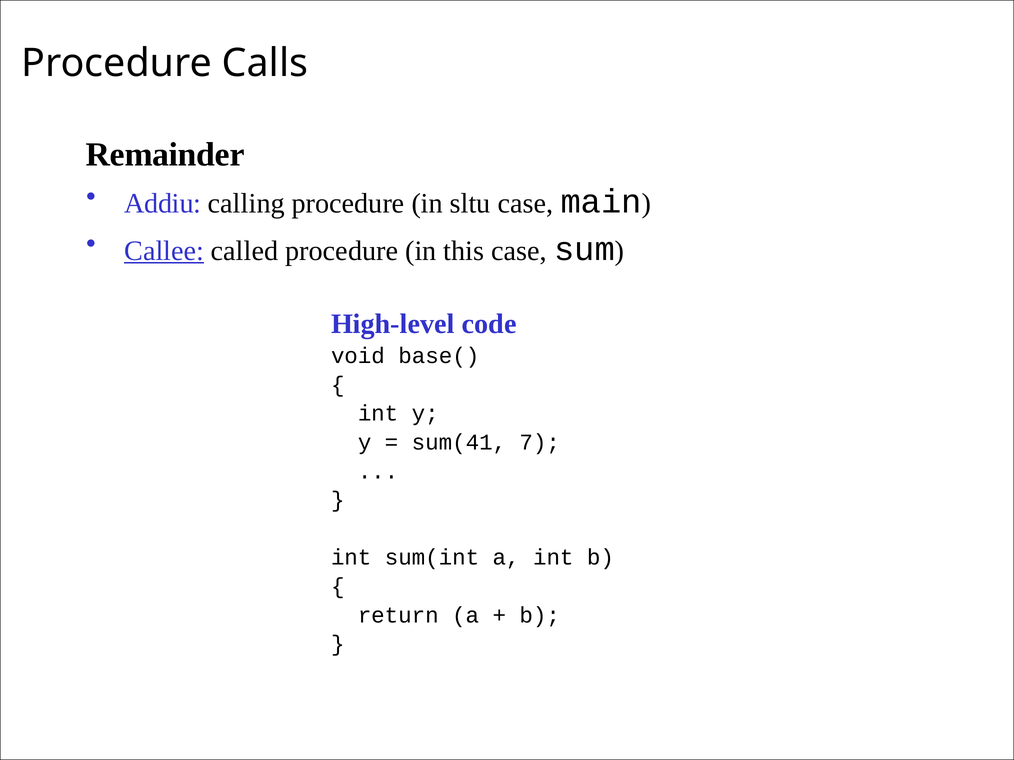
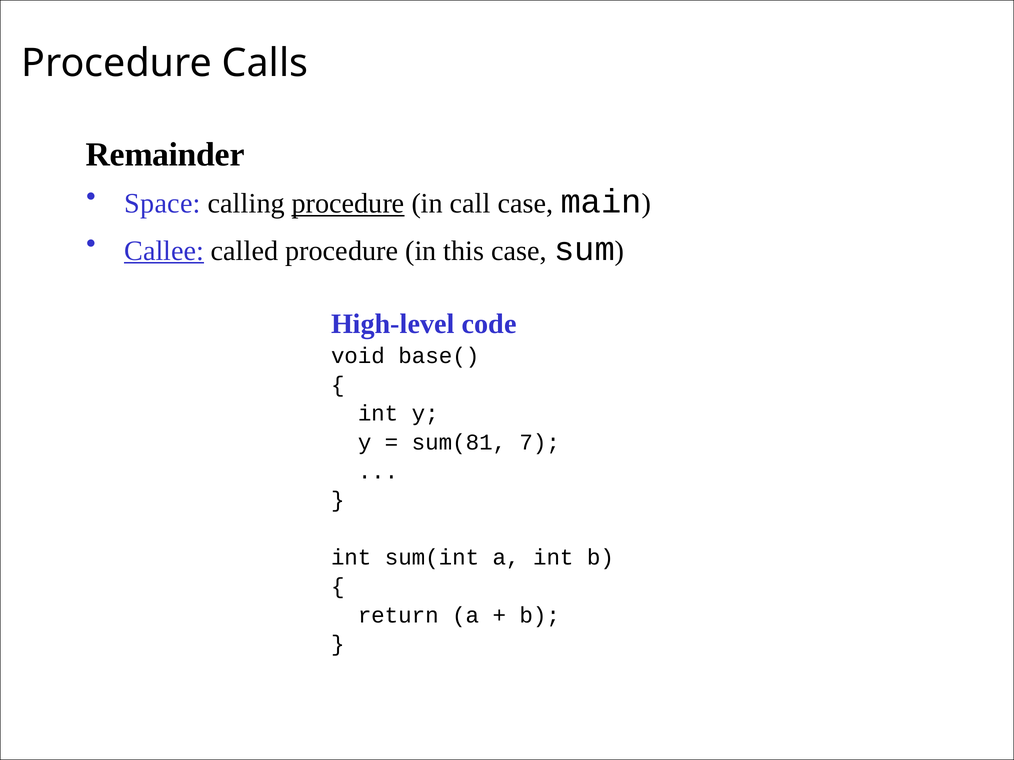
Addiu: Addiu -> Space (162, 204)
procedure underline: none -> present (348, 204)
sltu: sltu -> call (470, 204)
sum(41: sum(41 -> sum(81 (459, 443)
